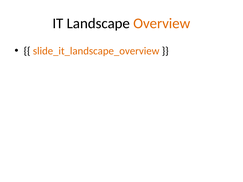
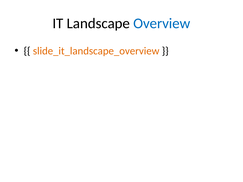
Overview colour: orange -> blue (162, 24)
